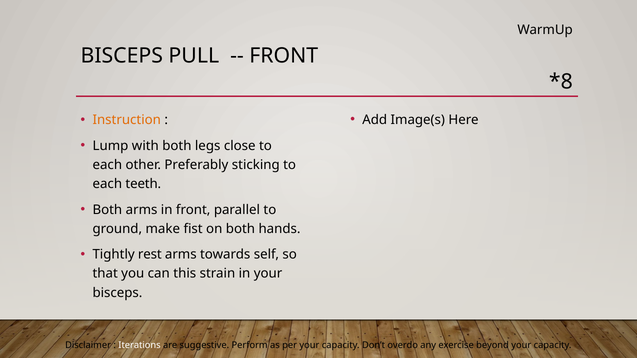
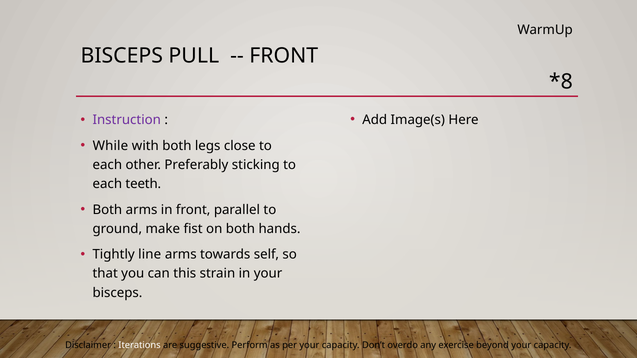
Instruction colour: orange -> purple (127, 120)
Lump: Lump -> While (110, 146)
rest: rest -> line (150, 255)
